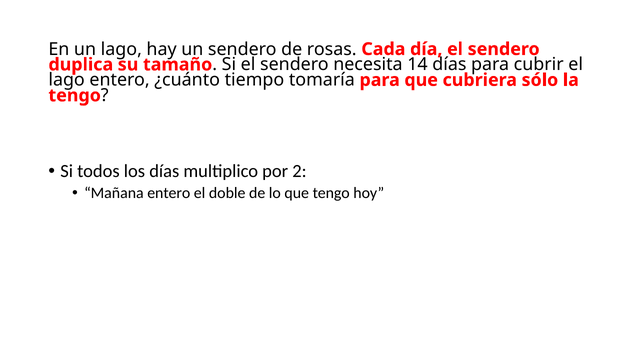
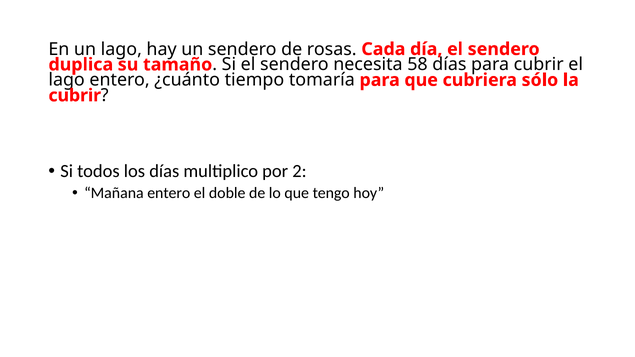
14: 14 -> 58 (417, 65)
tengo: tengo -> cubrir (75, 96)
